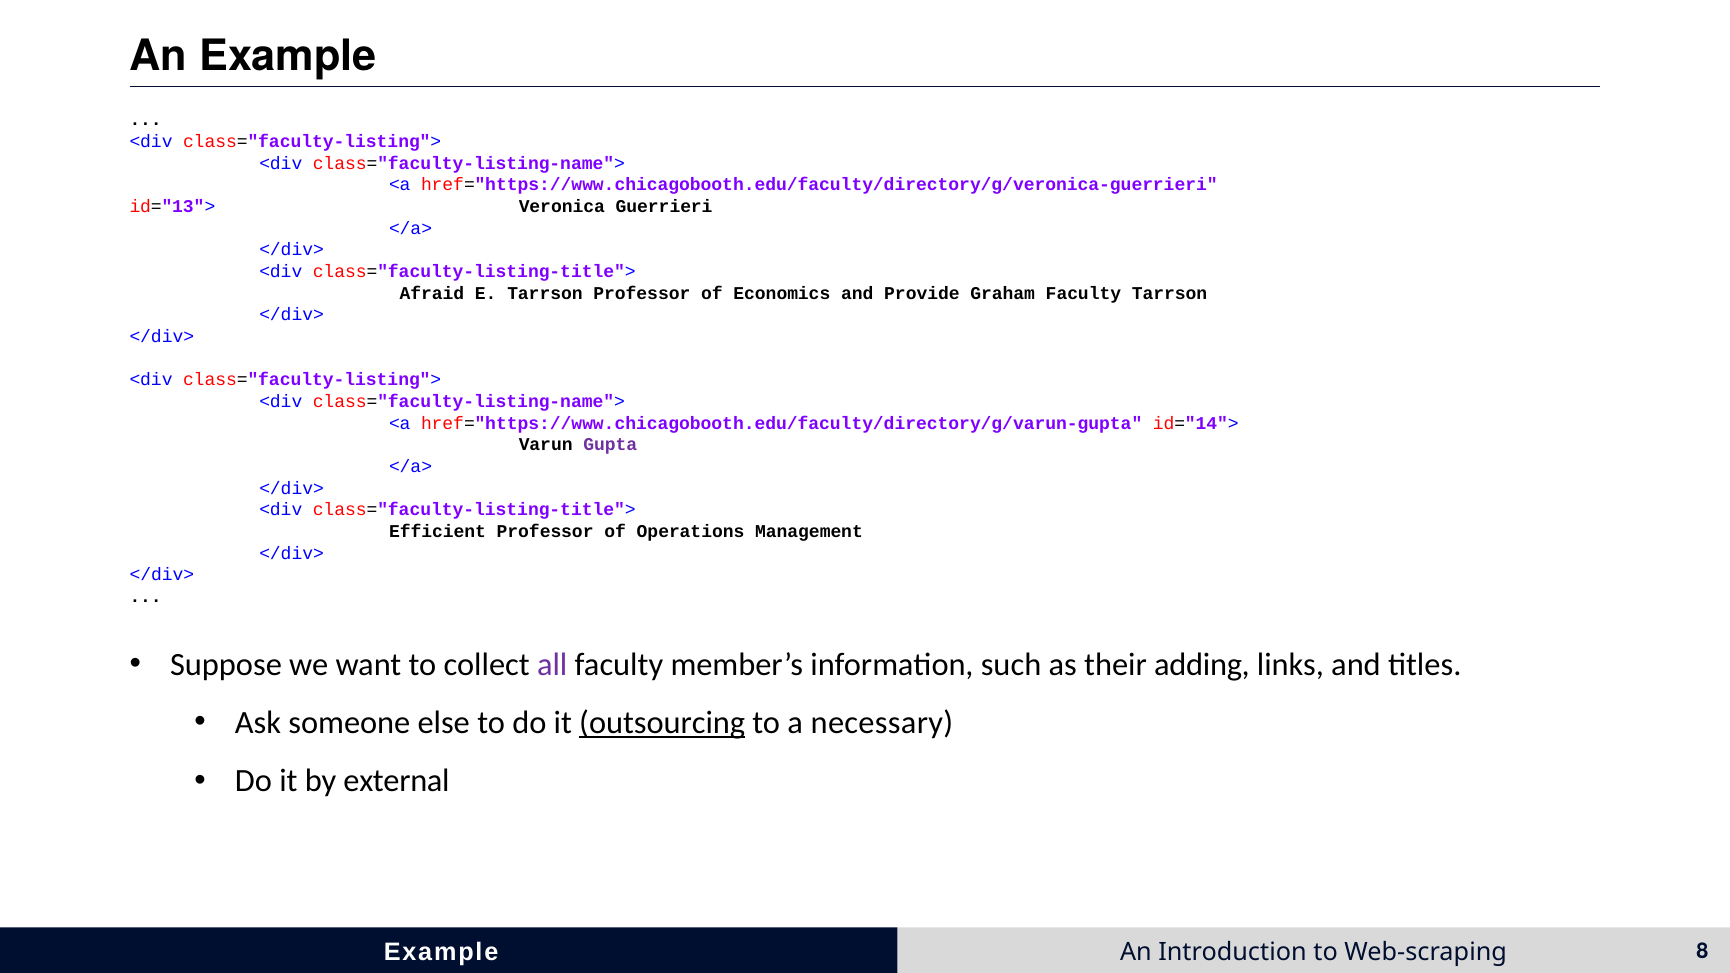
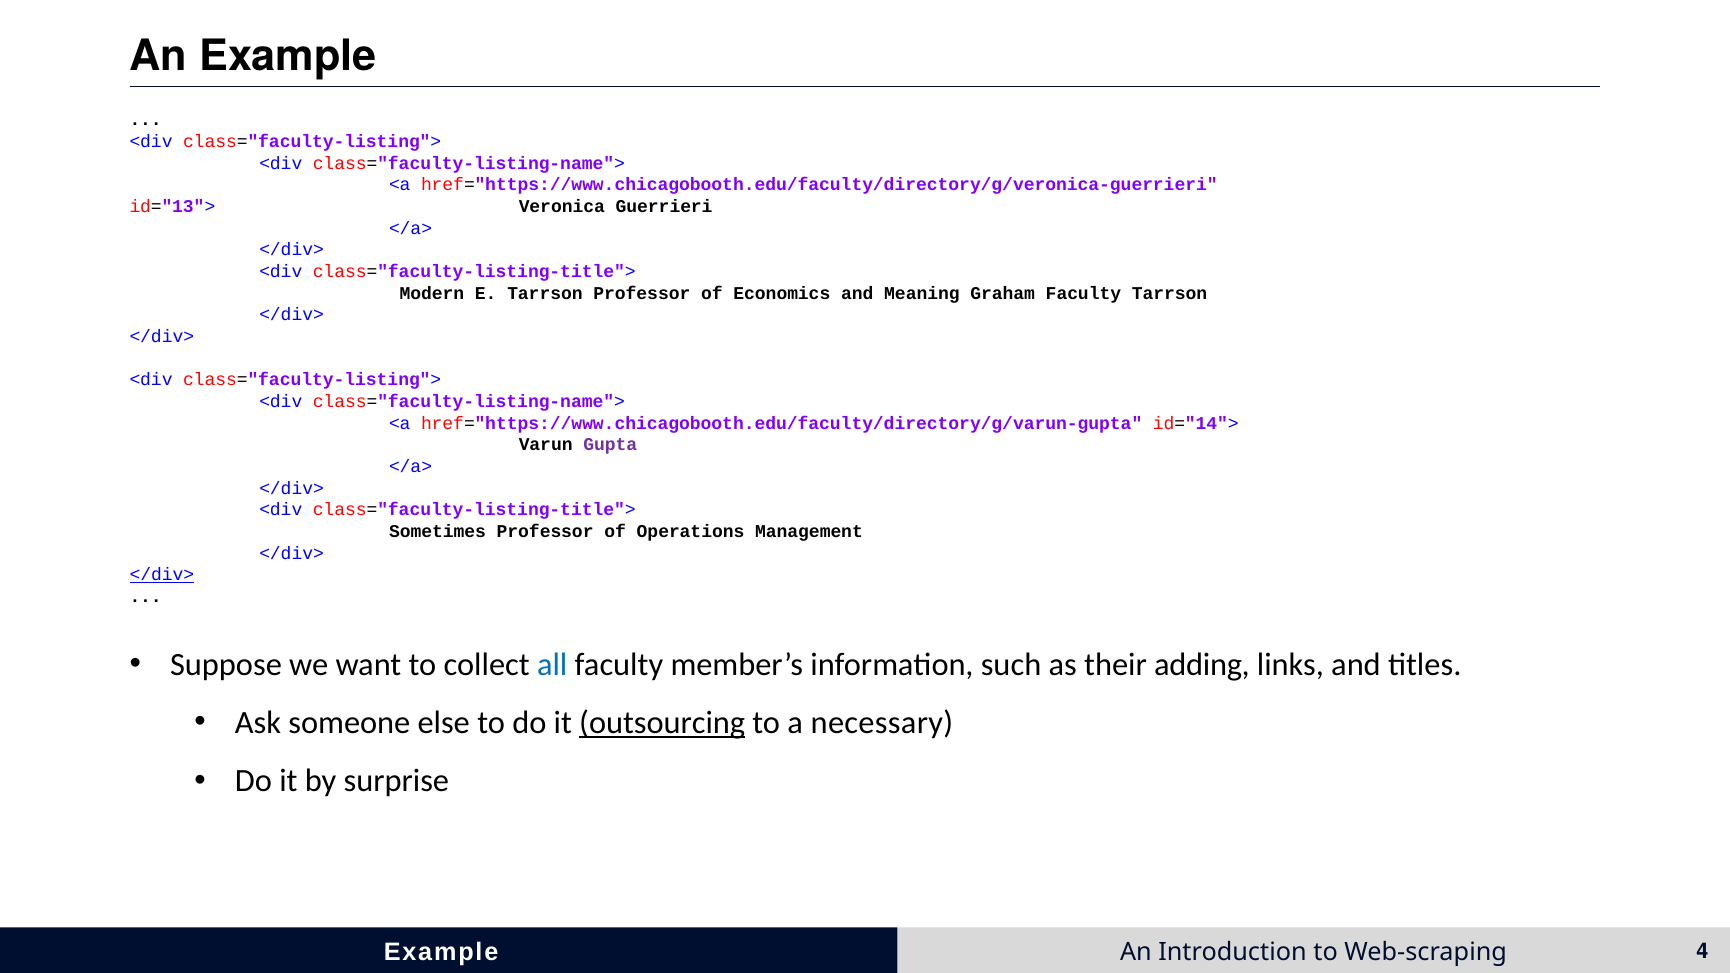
Afraid: Afraid -> Modern (432, 293)
Provide: Provide -> Meaning (922, 293)
Efficient: Efficient -> Sometimes (438, 531)
</div> underline: none -> present (162, 575)
all colour: purple -> blue (552, 664)
external: external -> surprise (396, 781)
8: 8 -> 4 (1702, 951)
